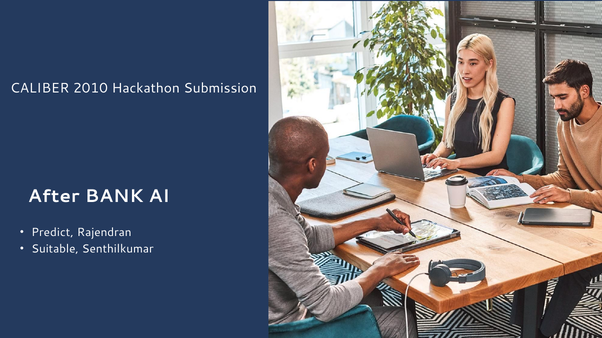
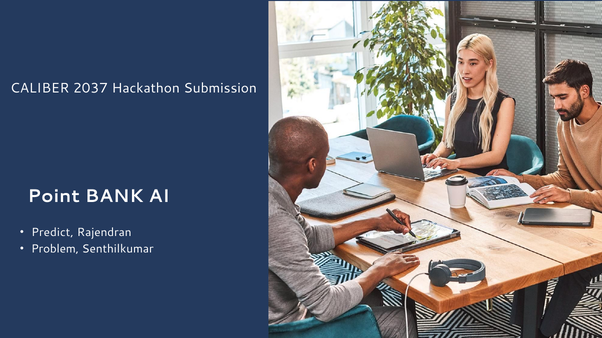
2010: 2010 -> 2037 (90, 88)
After: After -> Point (54, 197)
Suitable: Suitable -> Problem (55, 249)
